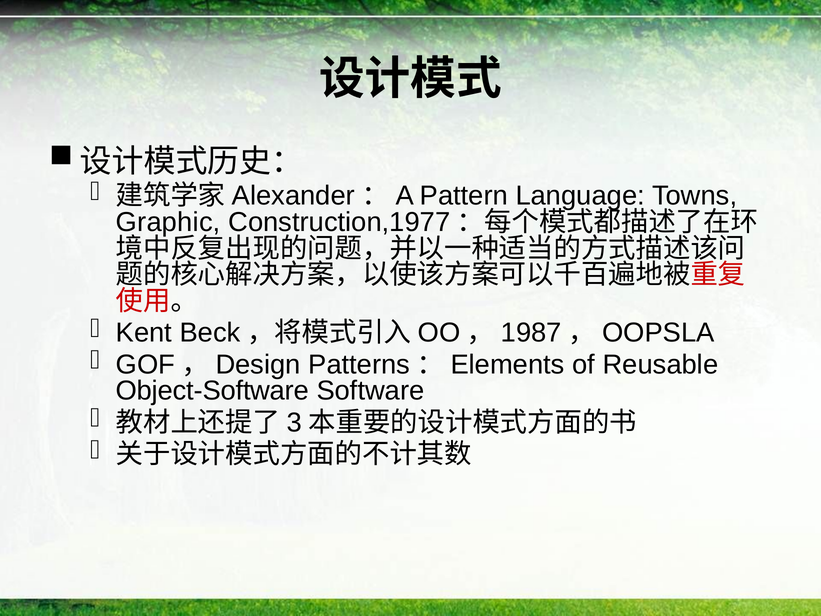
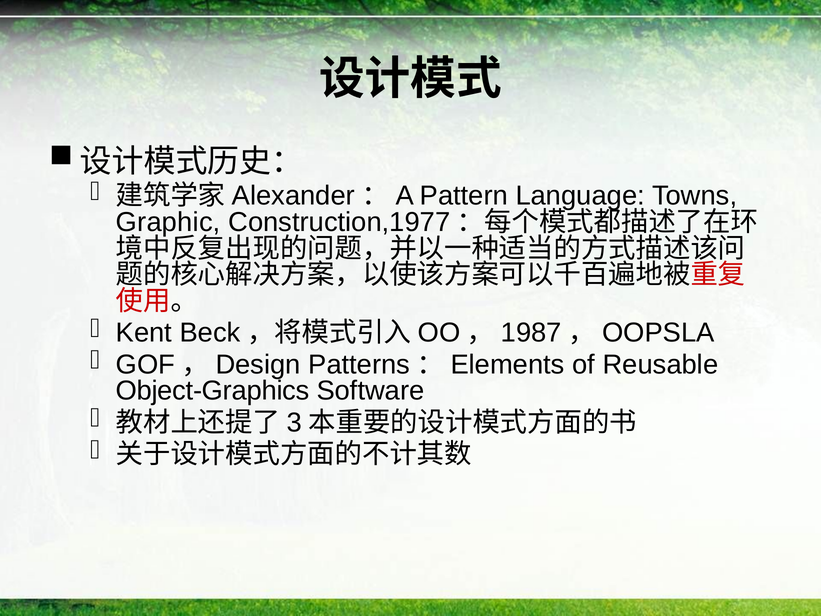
Object-Software: Object-Software -> Object-Graphics (213, 391)
